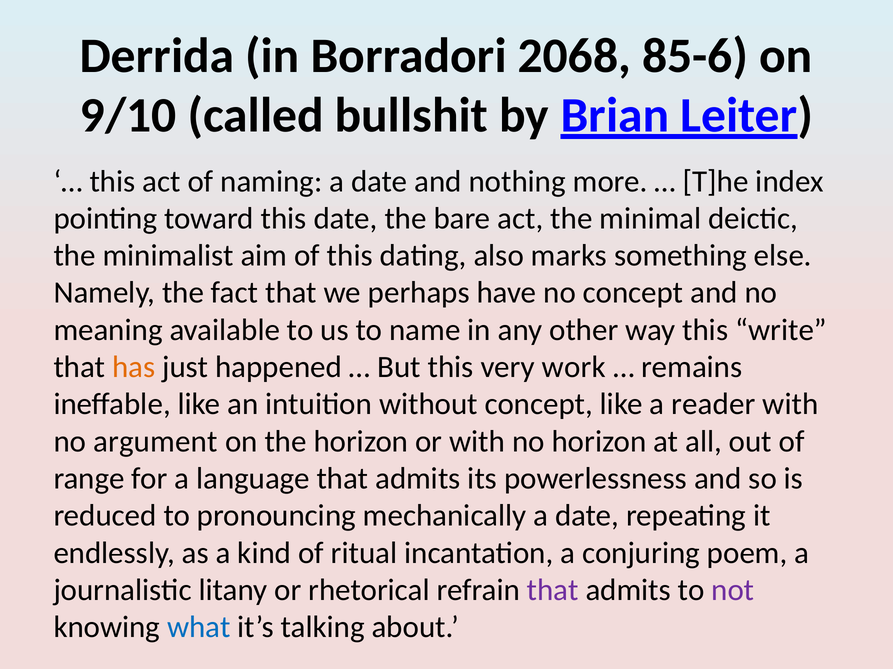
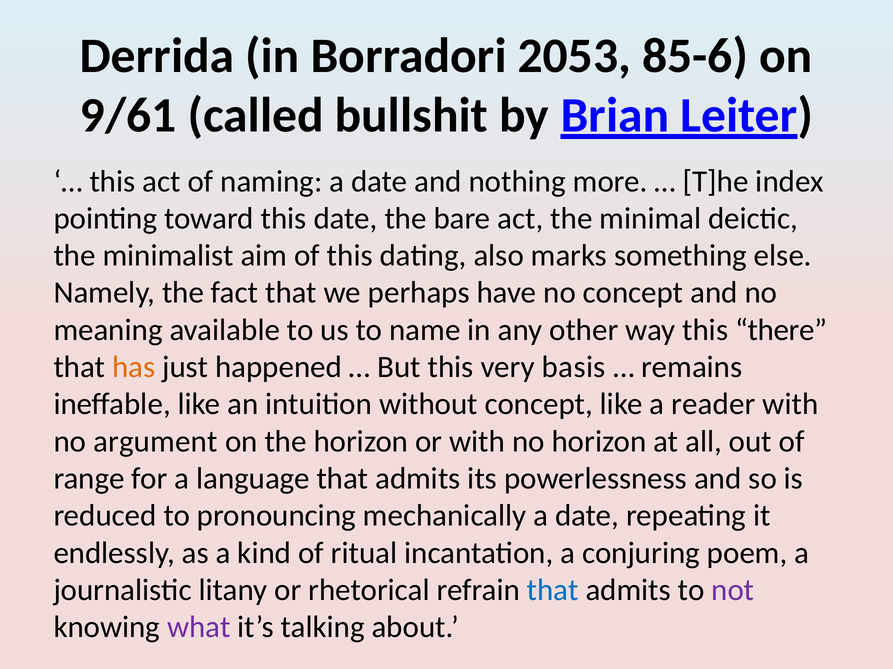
2068: 2068 -> 2053 (574, 56)
9/10: 9/10 -> 9/61 (128, 115)
write: write -> there (781, 330)
work: work -> basis (574, 367)
that colour: purple -> blue (553, 591)
what colour: blue -> purple (199, 628)
